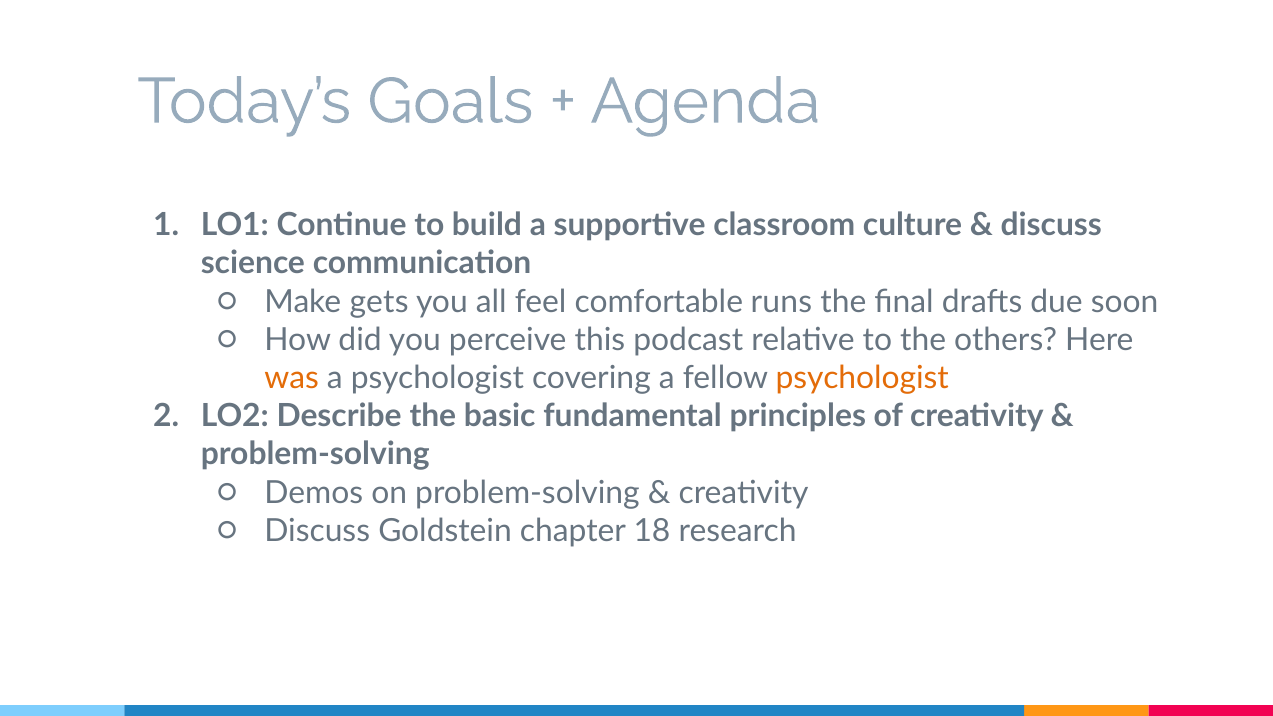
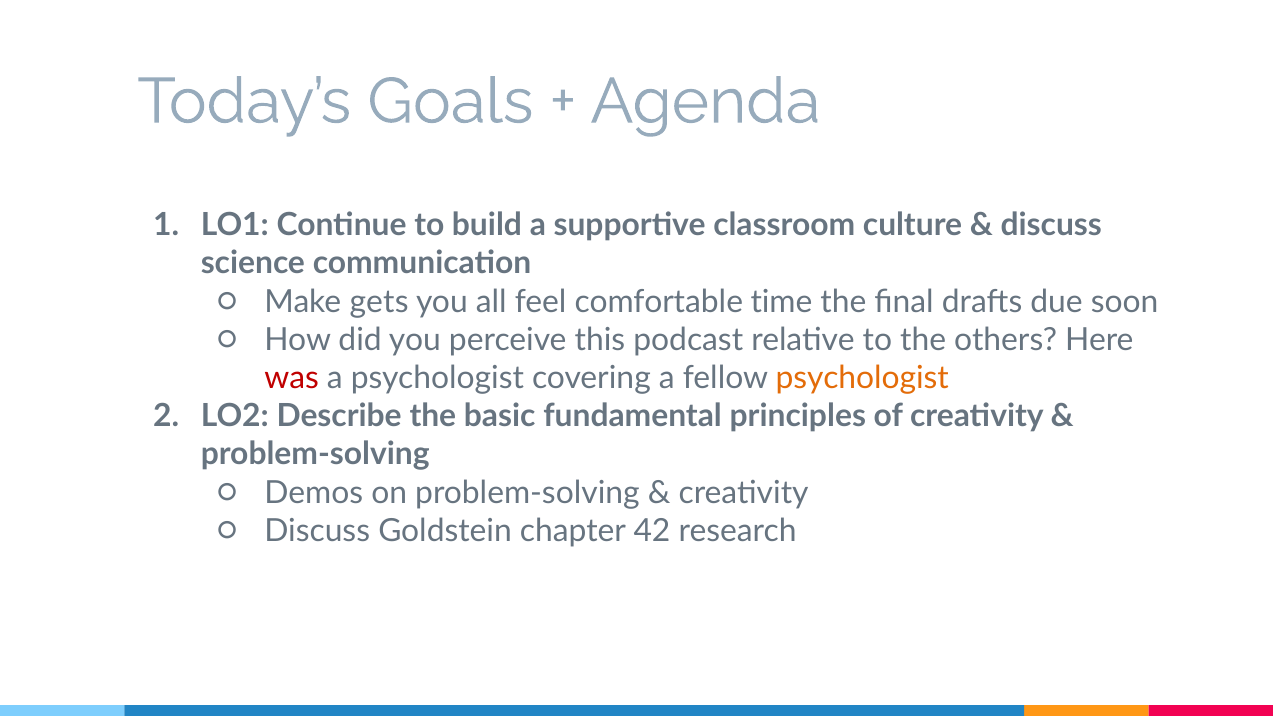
runs: runs -> time (781, 302)
was colour: orange -> red (292, 378)
18: 18 -> 42 (652, 531)
